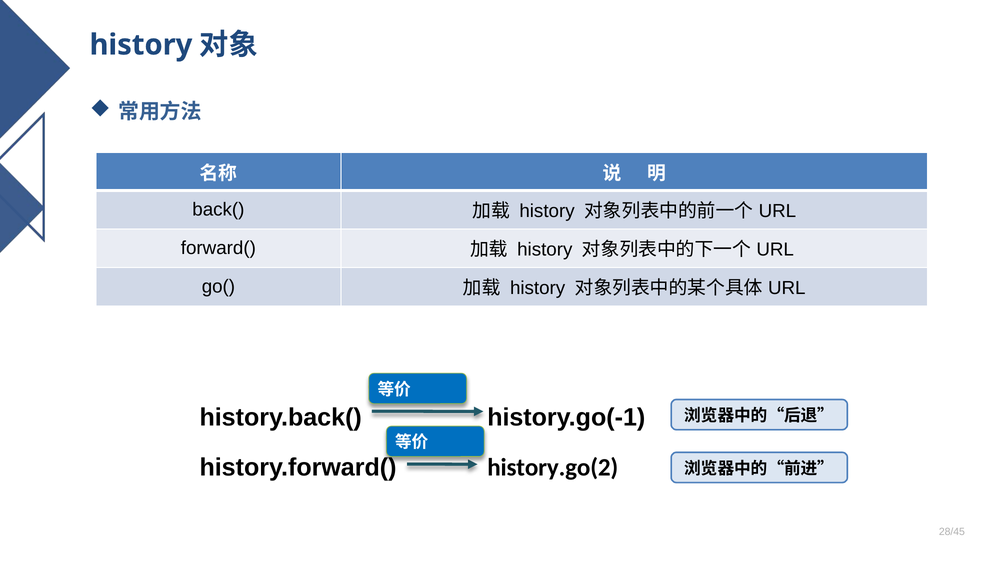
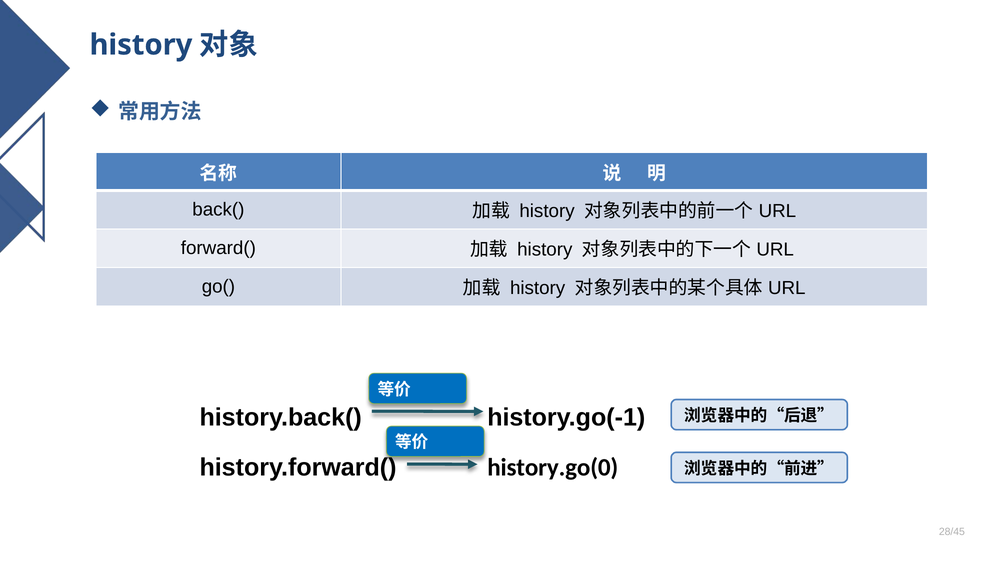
history.go(2: history.go(2 -> history.go(0 (553, 467)
